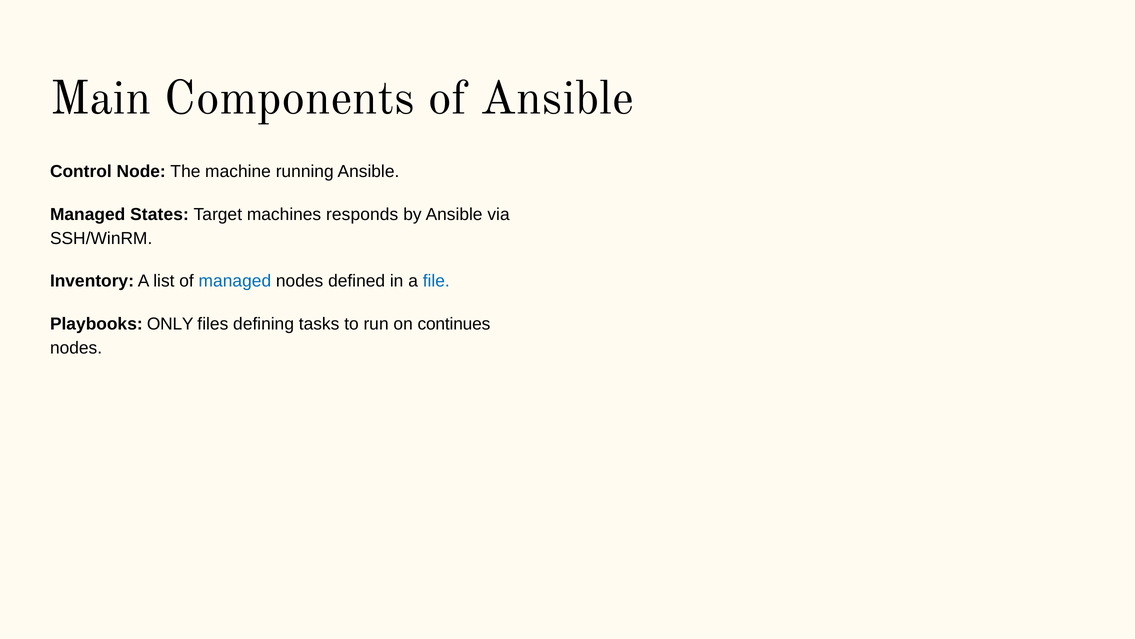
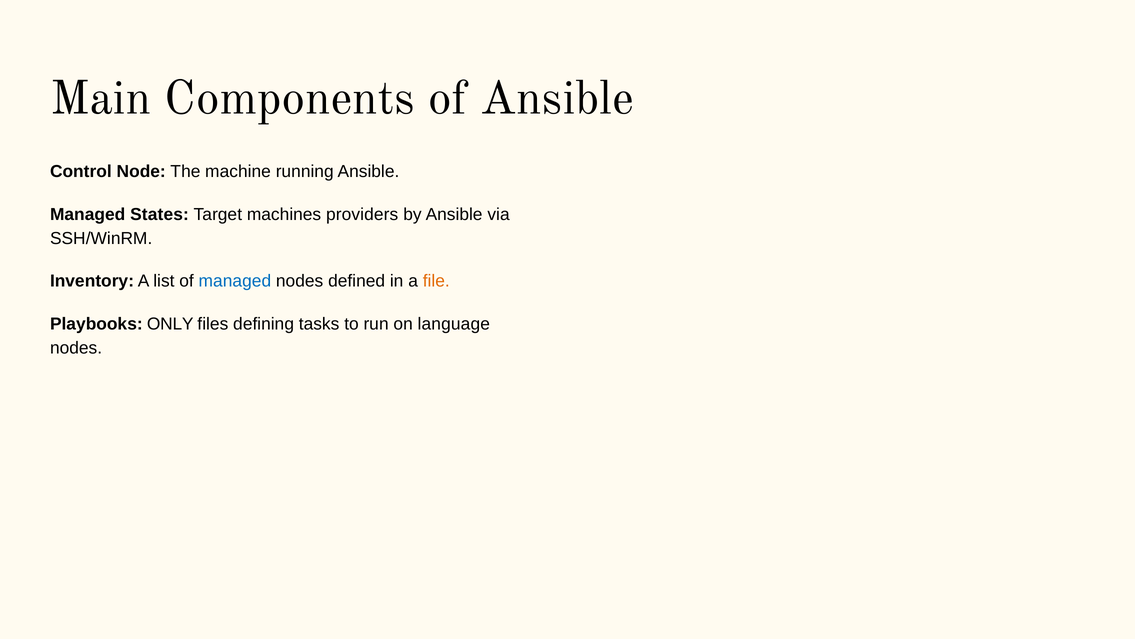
responds: responds -> providers (362, 214)
file colour: blue -> orange (436, 281)
continues: continues -> language (454, 324)
